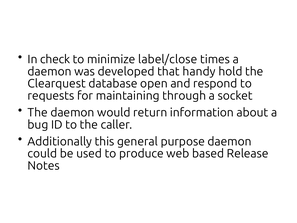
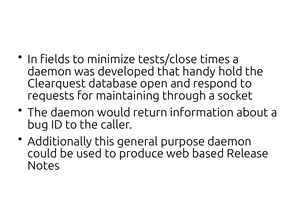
check: check -> fields (55, 59)
label/close: label/close -> tests/close (168, 59)
